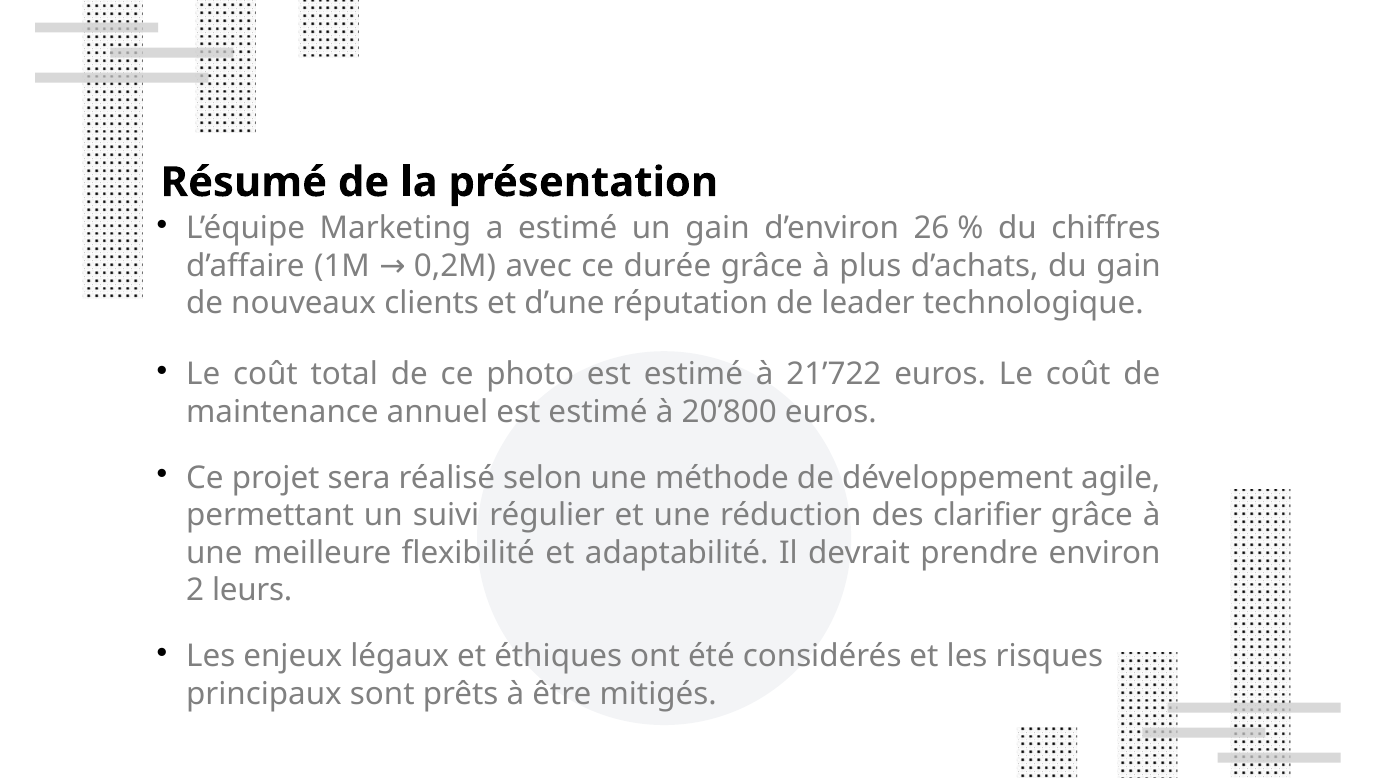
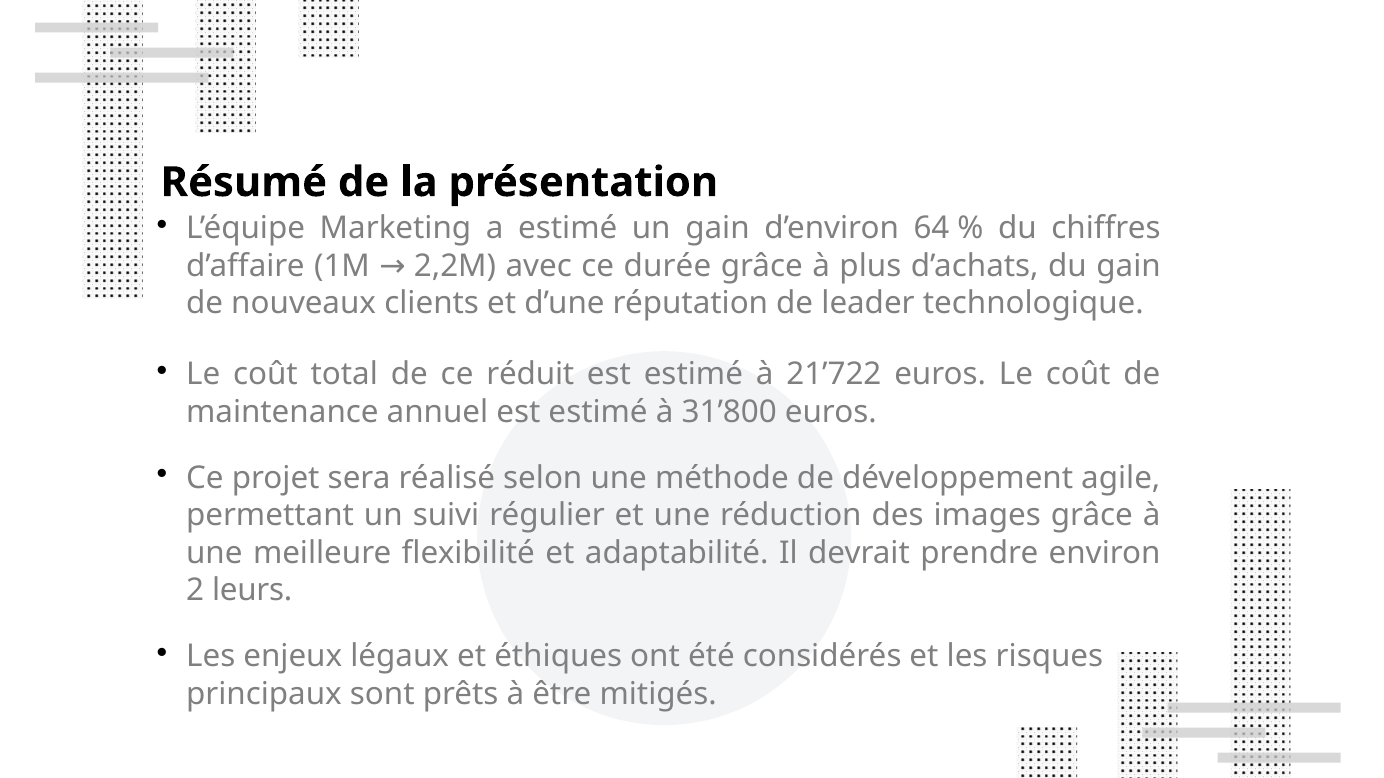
26: 26 -> 64 (931, 228)
0,2M: 0,2M -> 2,2M (455, 266)
photo: photo -> réduit (530, 375)
20’800: 20’800 -> 31’800 (729, 412)
clarifier: clarifier -> images (987, 516)
